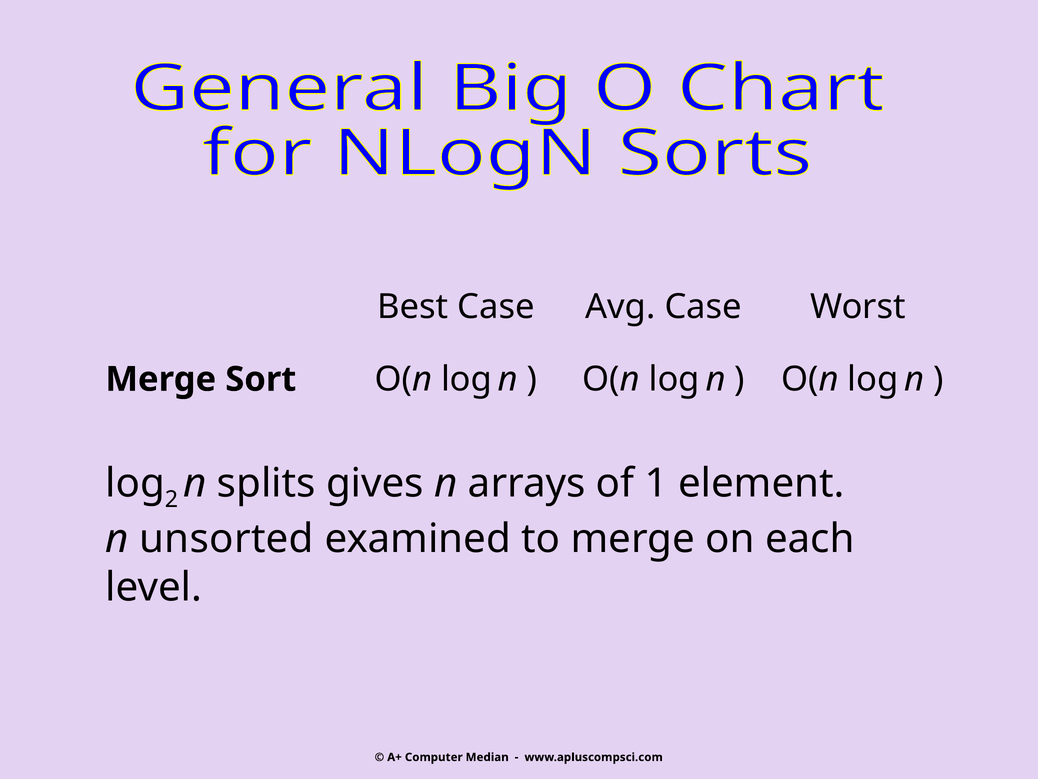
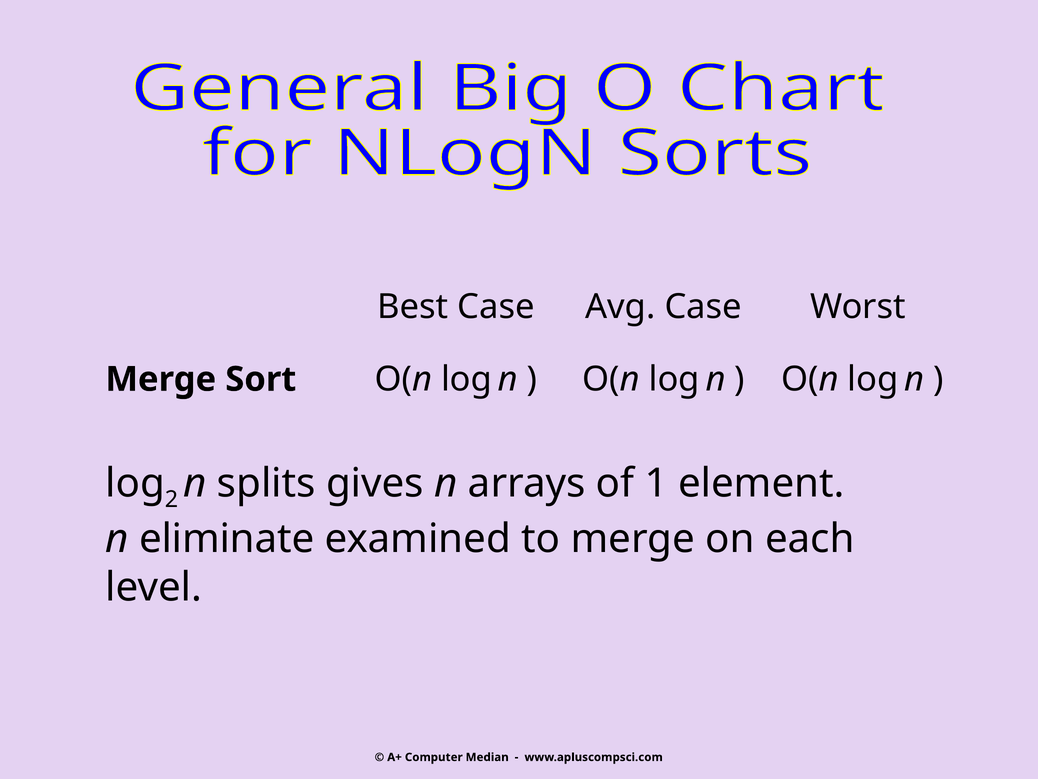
unsorted: unsorted -> eliminate (227, 538)
